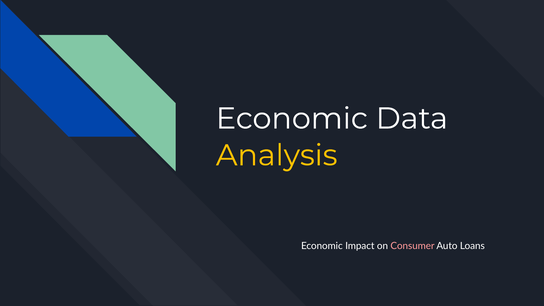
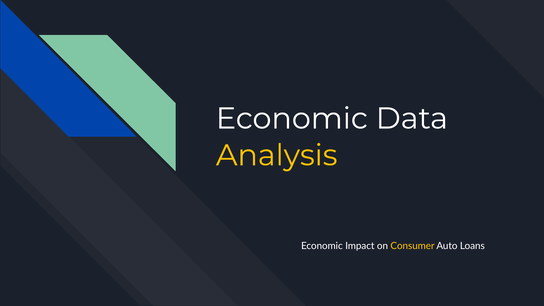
Consumer colour: pink -> yellow (413, 246)
